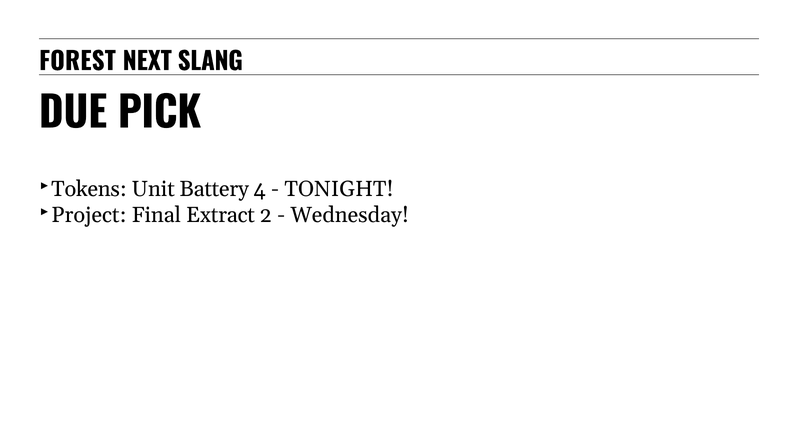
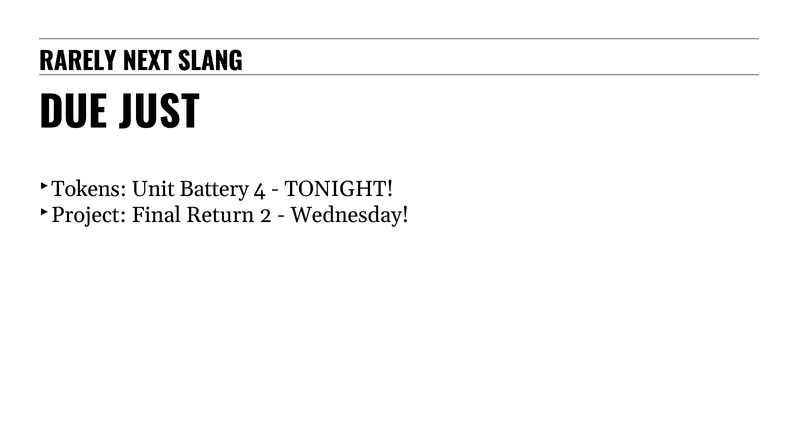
FOREST: FOREST -> RARELY (78, 62)
PICK: PICK -> JUST (159, 114)
Extract: Extract -> Return (220, 215)
